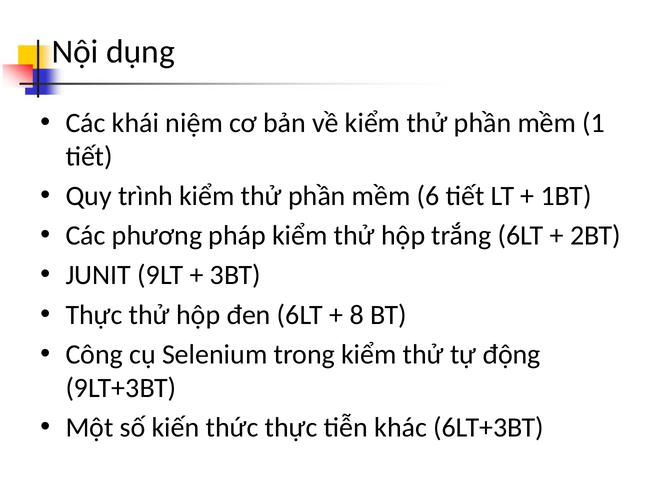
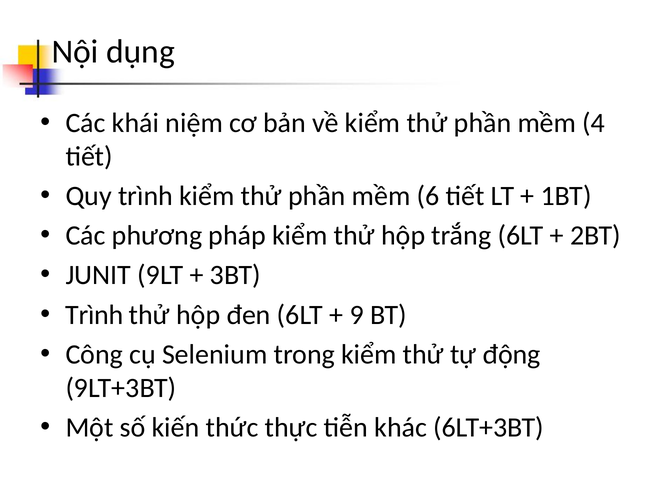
1: 1 -> 4 (594, 123)
Thực: Thực -> Trình (94, 315)
8: 8 -> 9 (357, 315)
